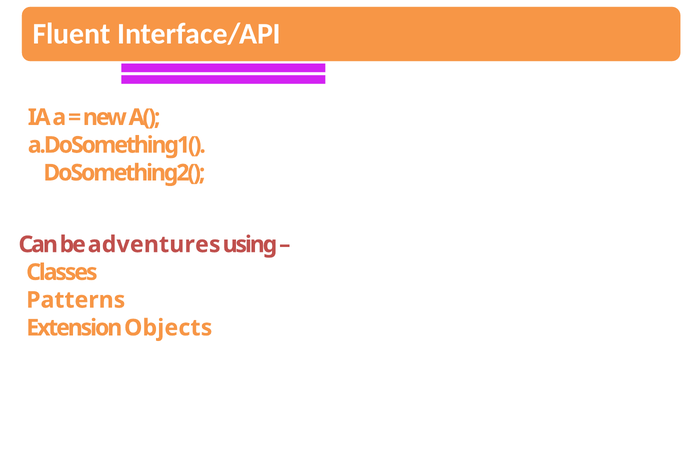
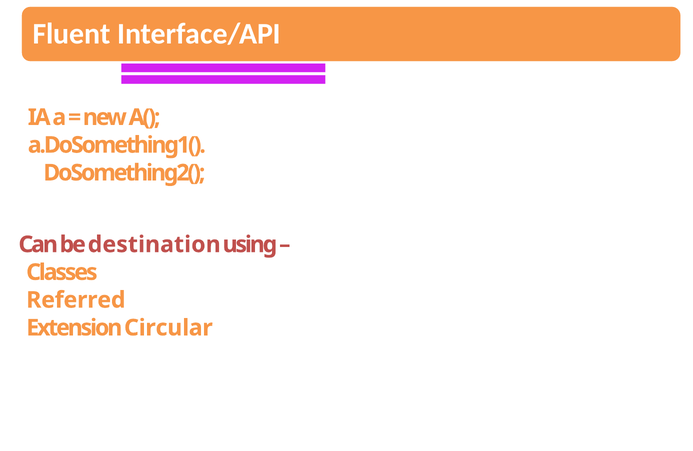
adventures: adventures -> destination (154, 244)
Patterns: Patterns -> Referred (76, 300)
Objects: Objects -> Circular (168, 327)
